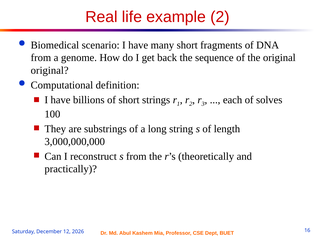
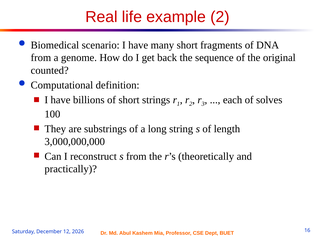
original: original -> counted (50, 70)
